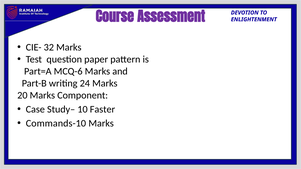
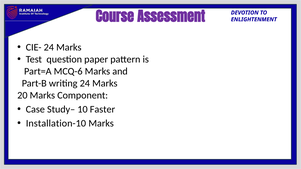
CIE- 32: 32 -> 24 (49, 47)
Commands-10: Commands-10 -> Installation-10 (56, 124)
